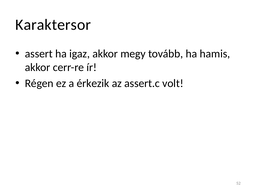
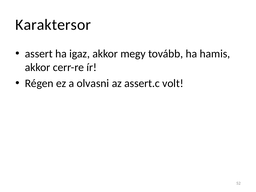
érkezik: érkezik -> olvasni (93, 83)
